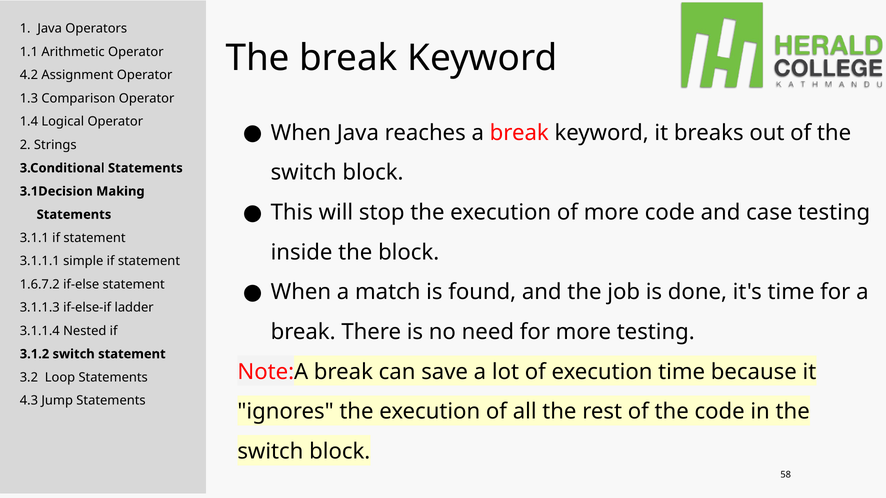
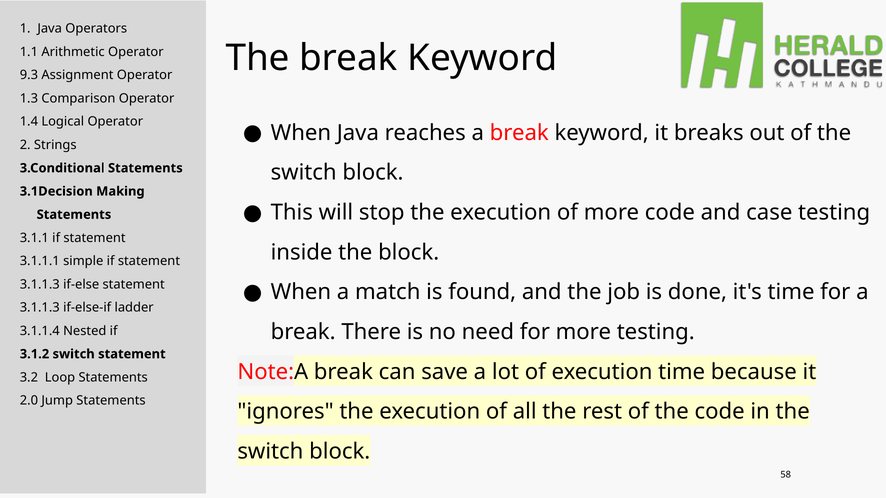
4.2: 4.2 -> 9.3 (29, 75)
1.6.7.2: 1.6.7.2 -> 3.1.1.3 (40, 285)
4.3: 4.3 -> 2.0 (29, 401)
